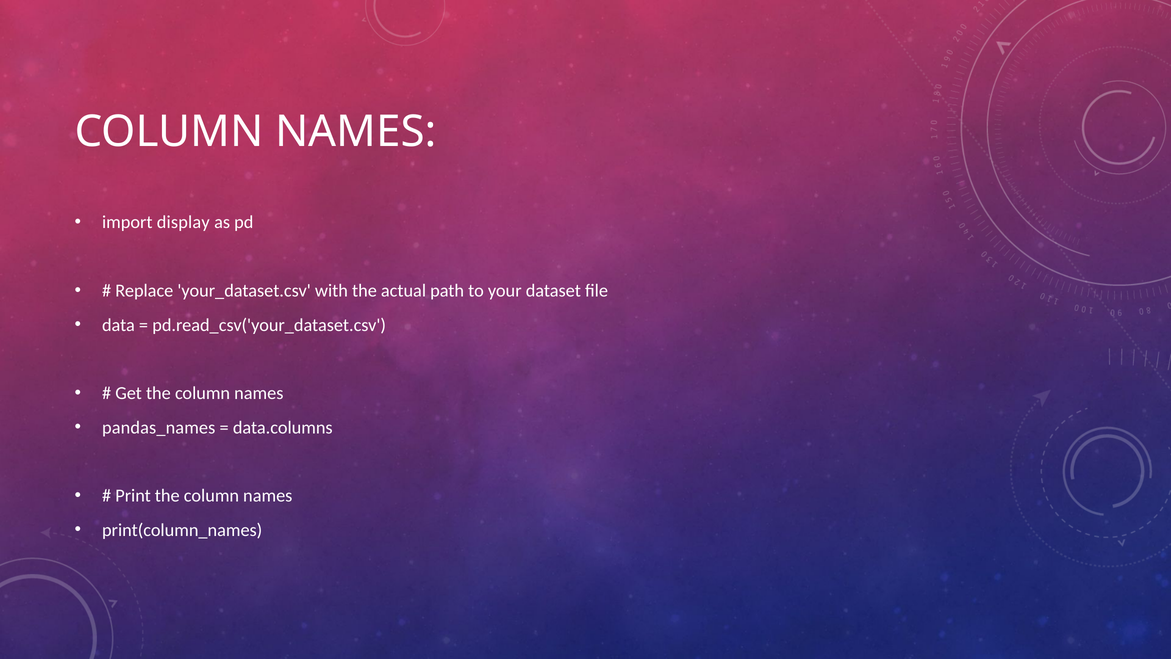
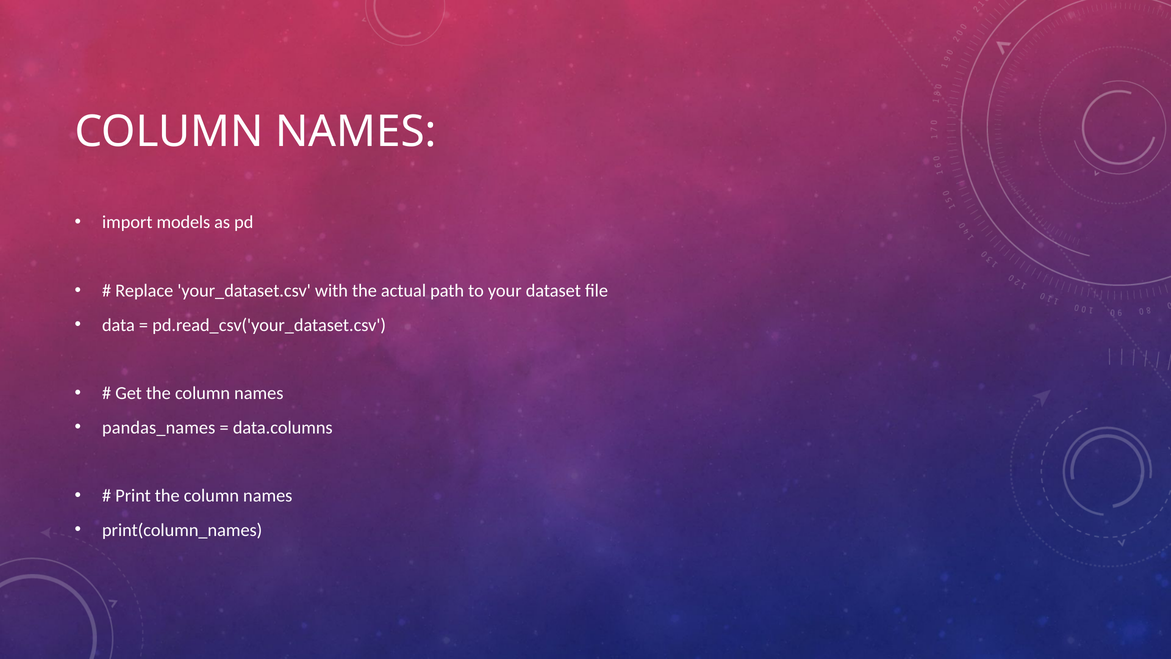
display: display -> models (183, 222)
